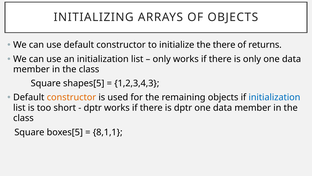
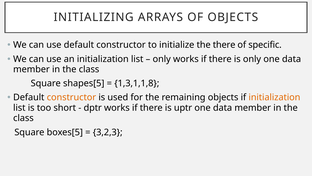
returns: returns -> specific (265, 45)
1,2,3,4,3: 1,2,3,4,3 -> 1,3,1,1,8 (137, 83)
initialization colour: blue -> orange (274, 97)
is dptr: dptr -> uptr (183, 108)
8,1,1: 8,1,1 -> 3,2,3 (108, 132)
